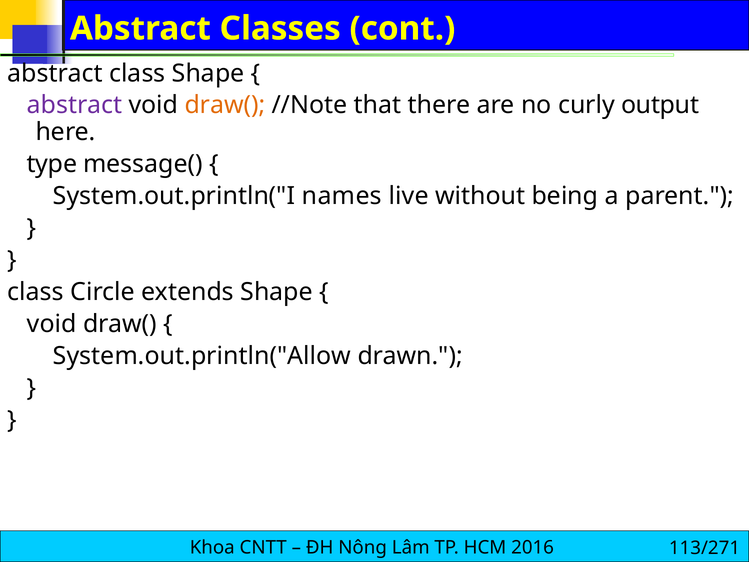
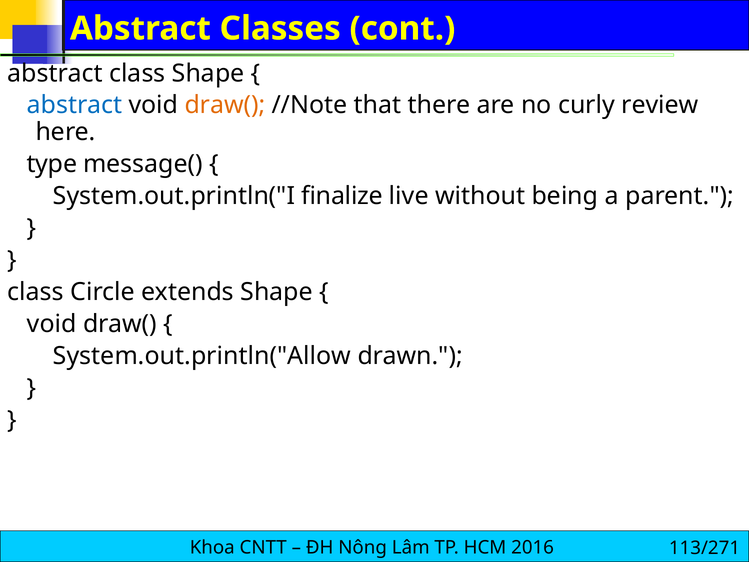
abstract colour: purple -> blue (75, 105)
output: output -> review (660, 105)
names: names -> finalize (342, 196)
